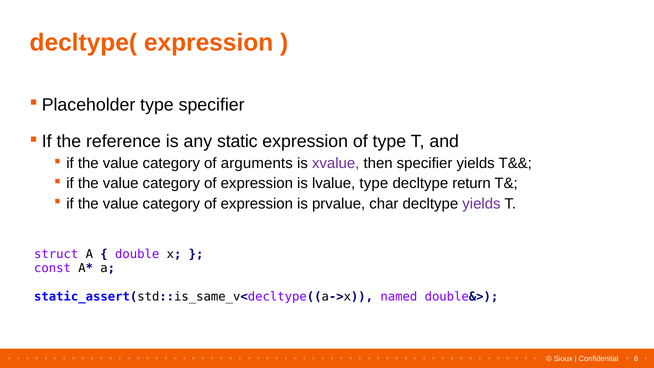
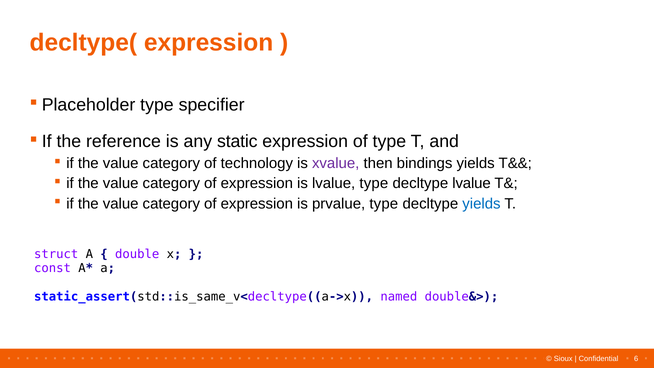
arguments: arguments -> technology (257, 163)
then specifier: specifier -> bindings (425, 163)
decltype return: return -> lvalue (472, 183)
prvalue char: char -> type (384, 203)
yields colour: purple -> blue (481, 203)
